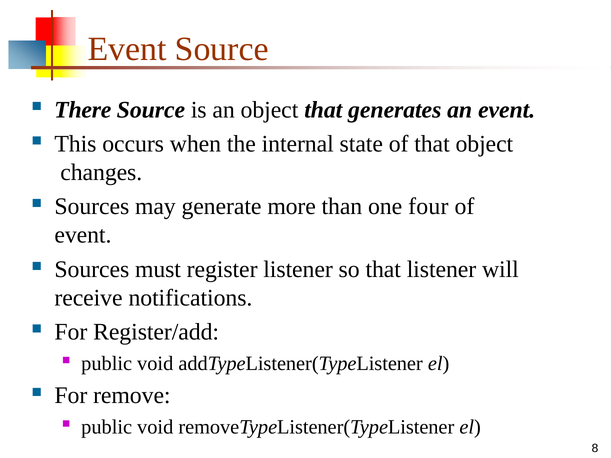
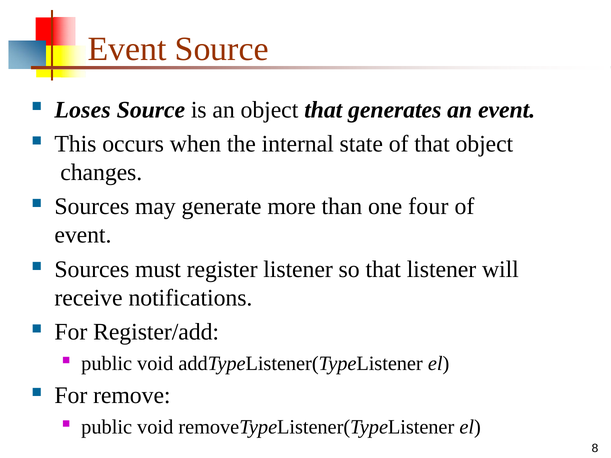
There: There -> Loses (83, 110)
